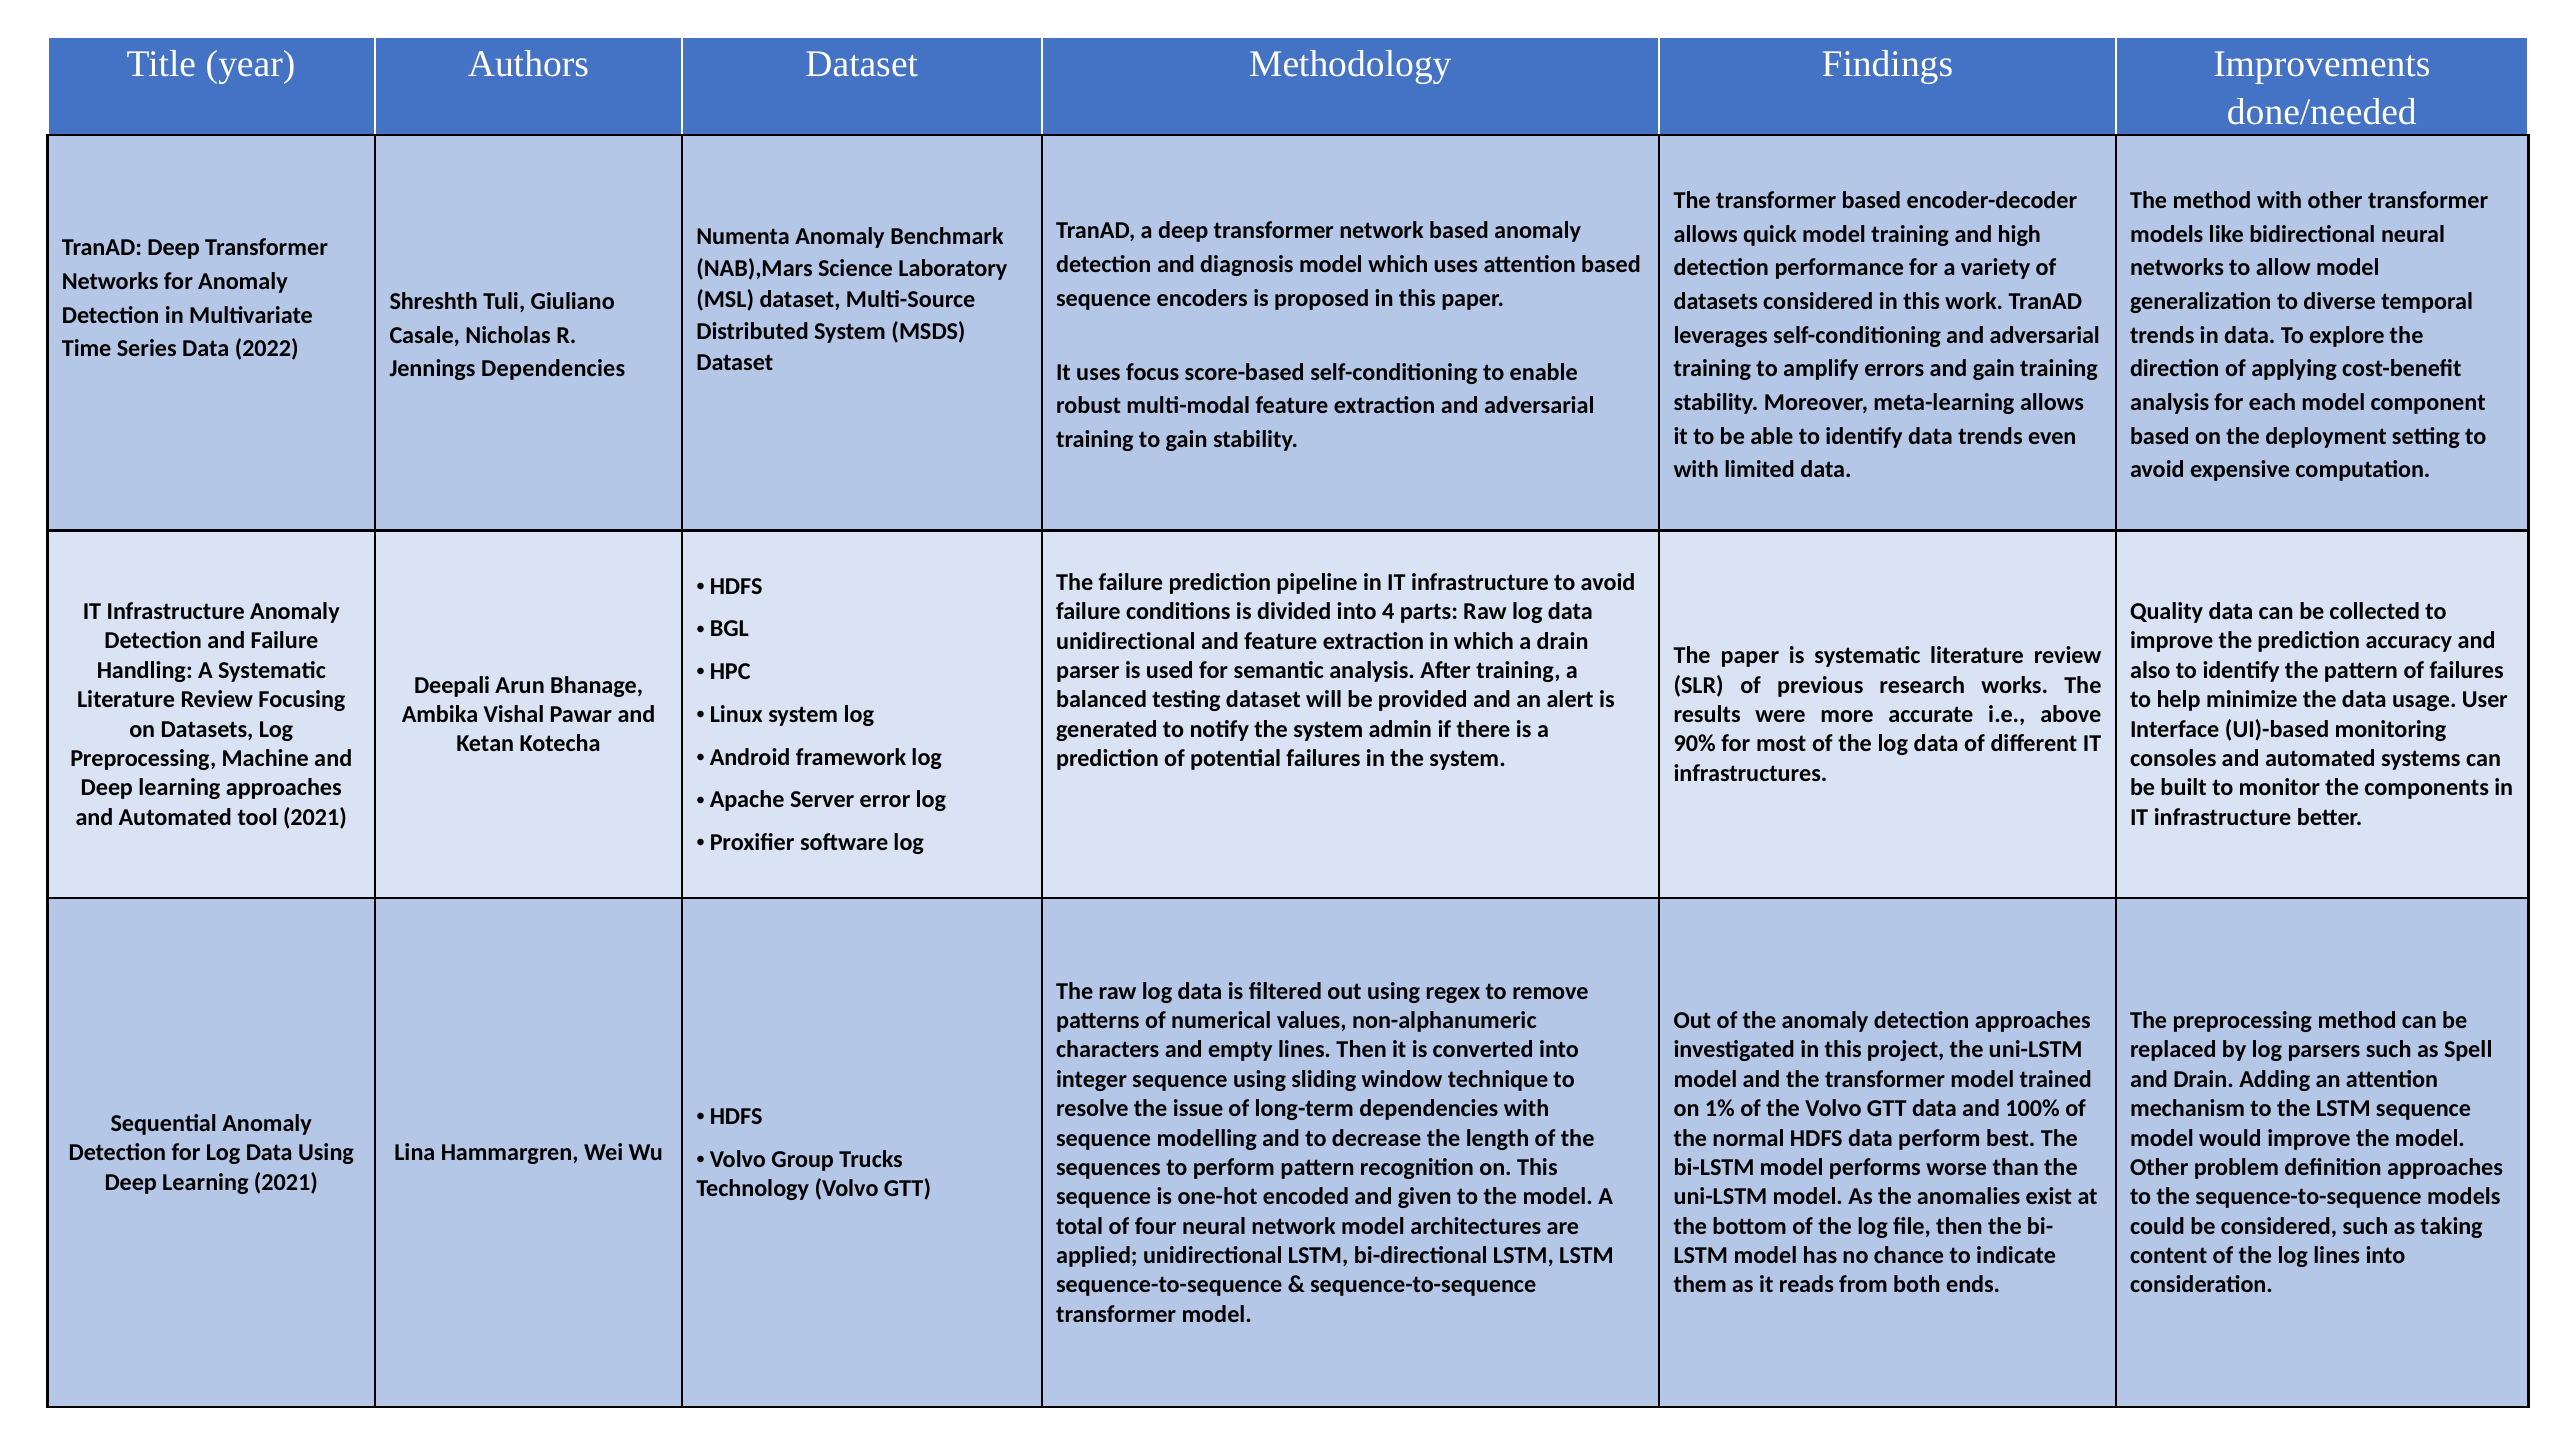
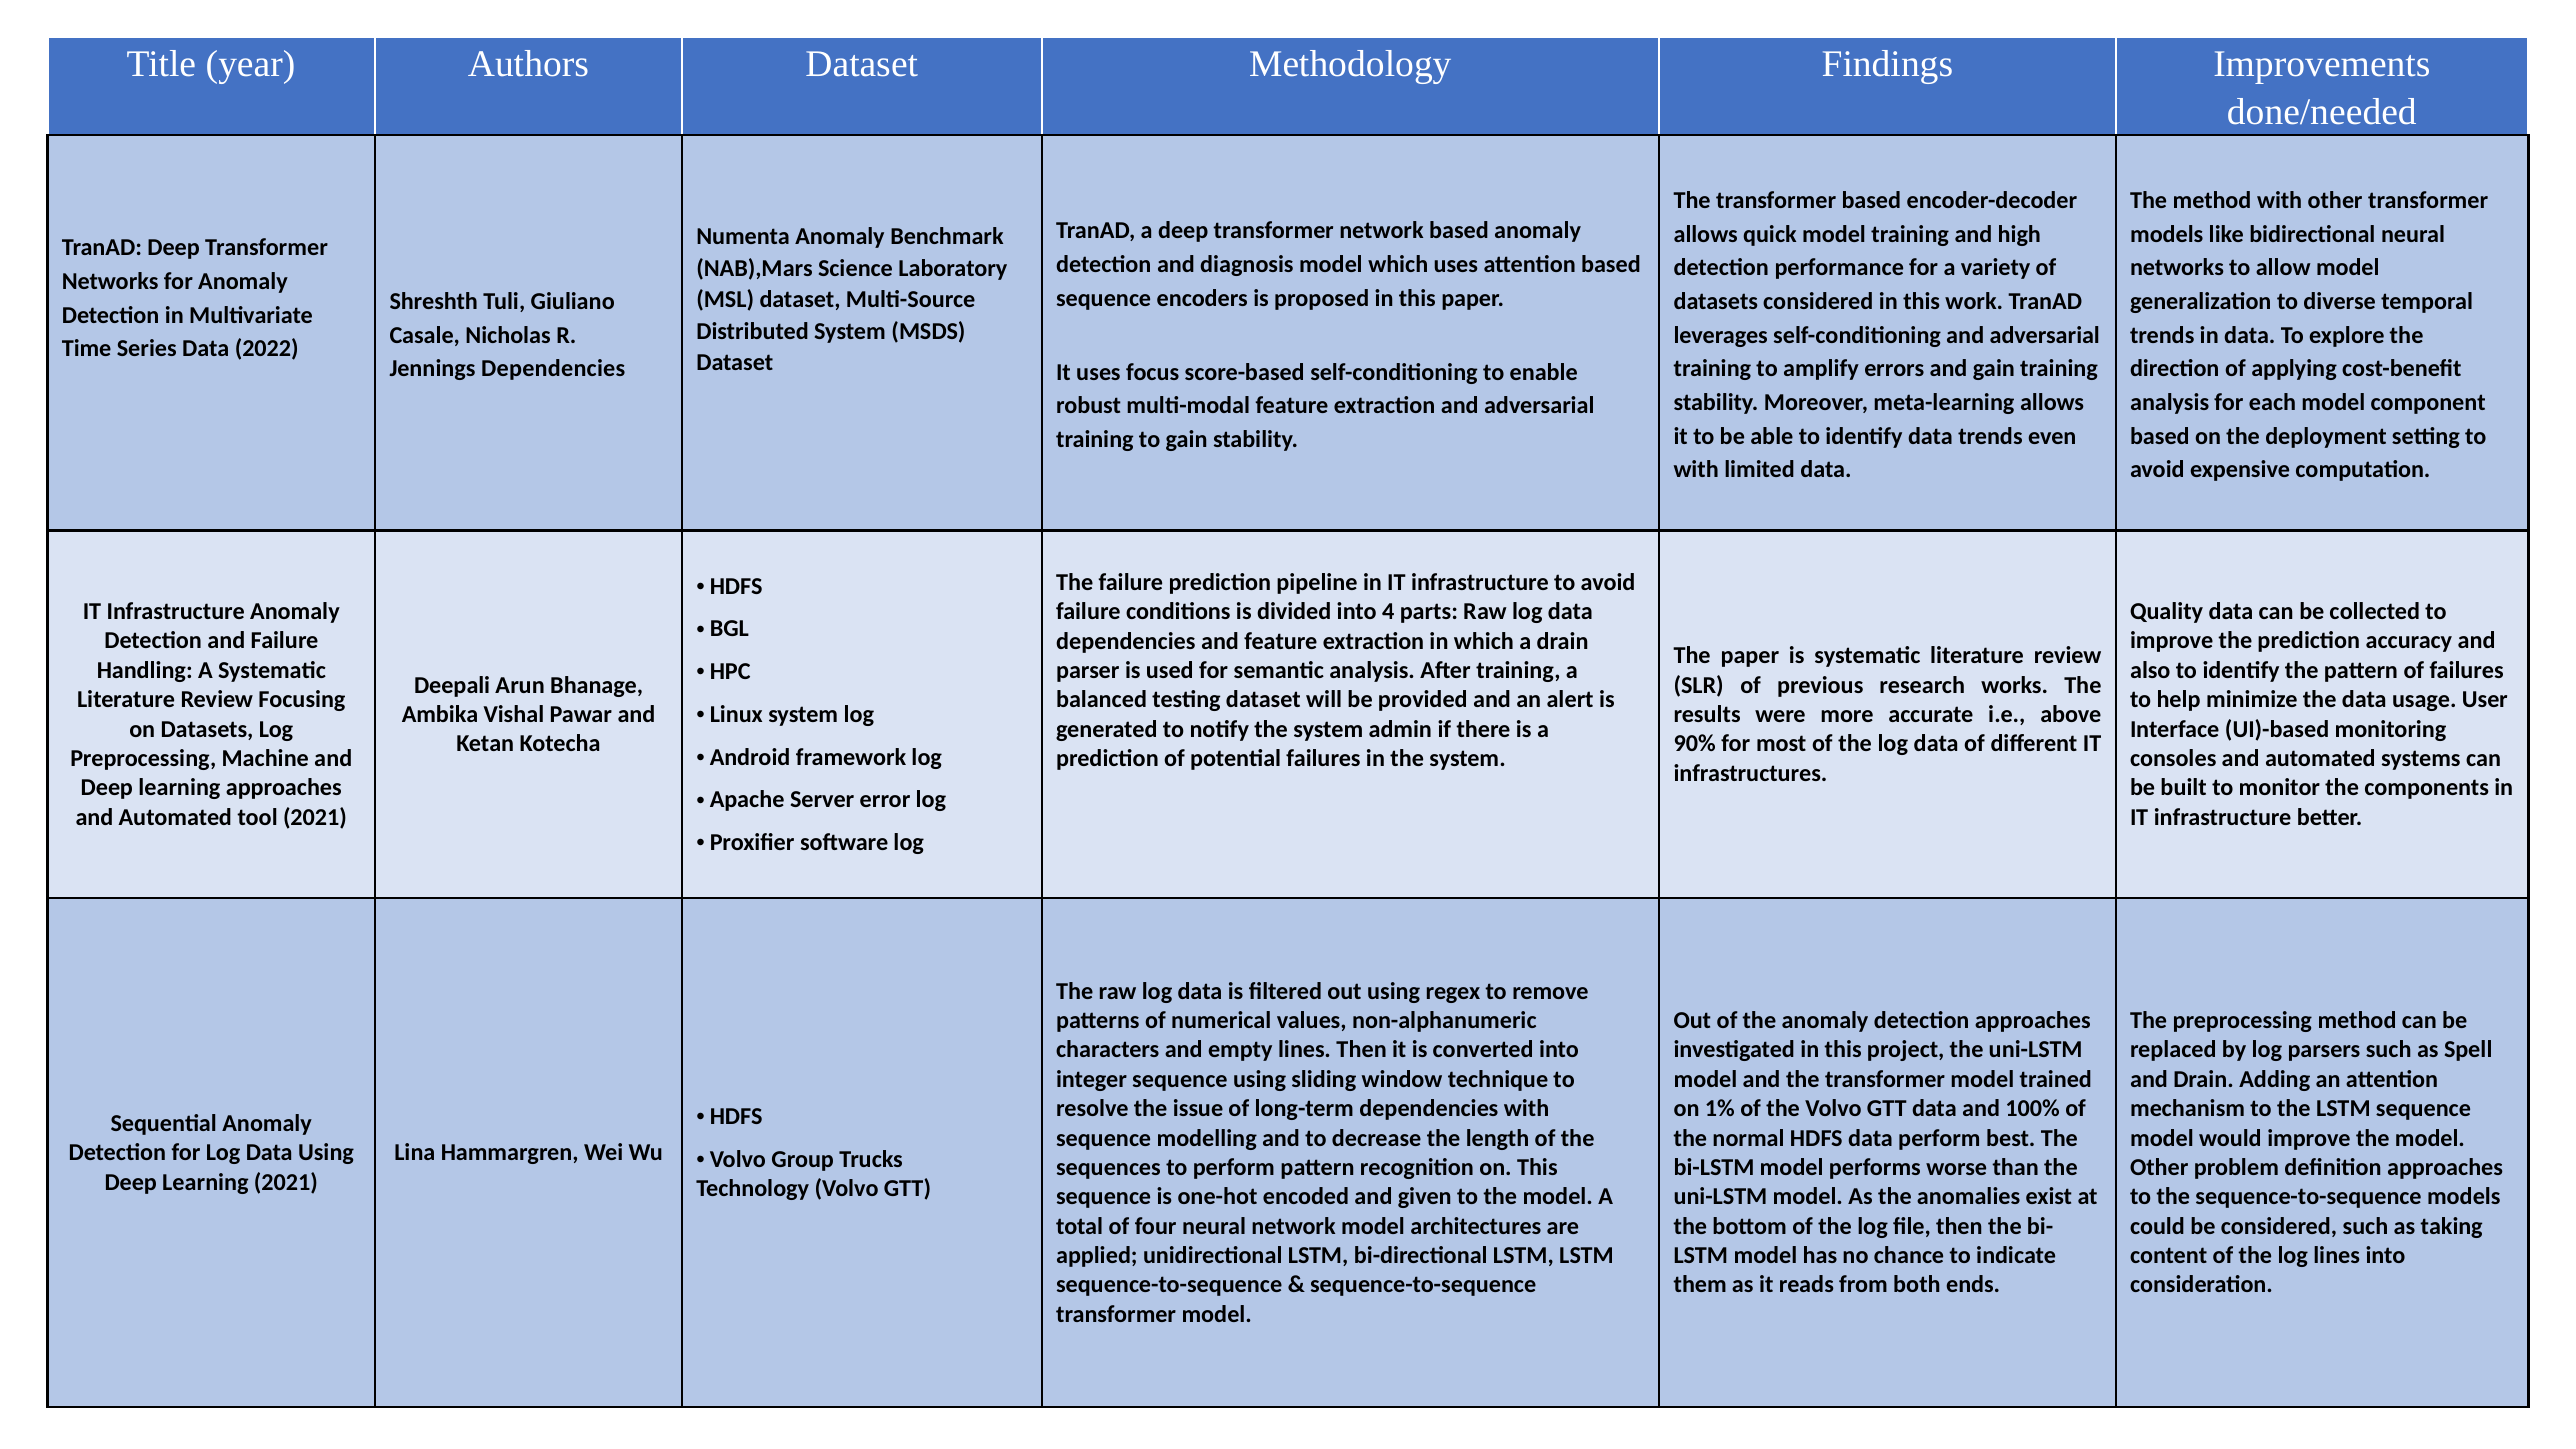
unidirectional: unidirectional -> dependencies (1126, 641)
